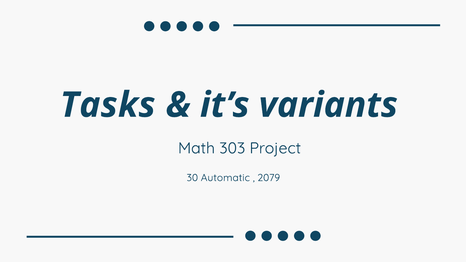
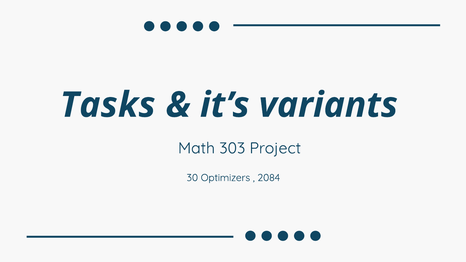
Automatic: Automatic -> Optimizers (225, 178)
2079: 2079 -> 2084 (269, 178)
